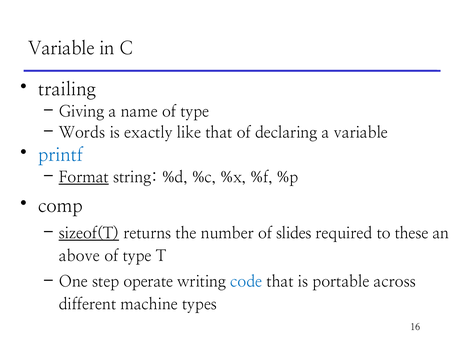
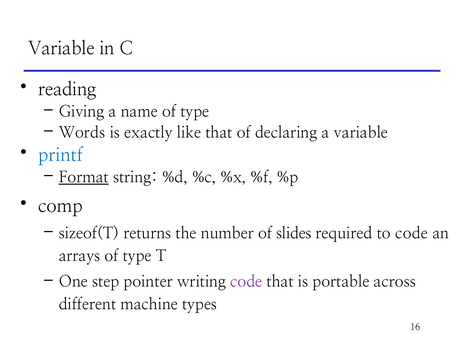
trailing: trailing -> reading (67, 89)
sizeof(T underline: present -> none (89, 233)
to these: these -> code (411, 233)
above: above -> arrays (80, 256)
operate: operate -> pointer (148, 282)
code colour: blue -> purple (246, 282)
